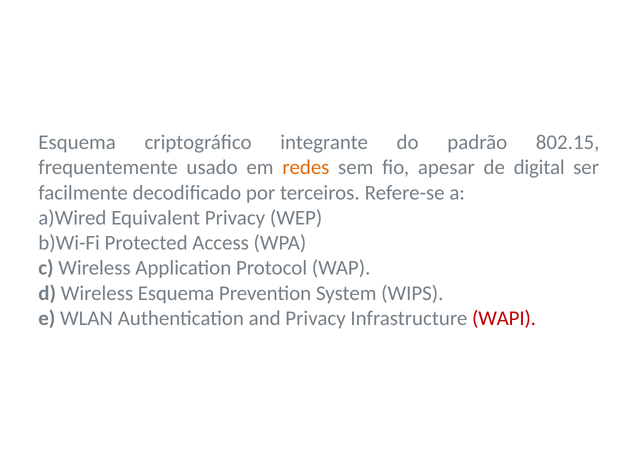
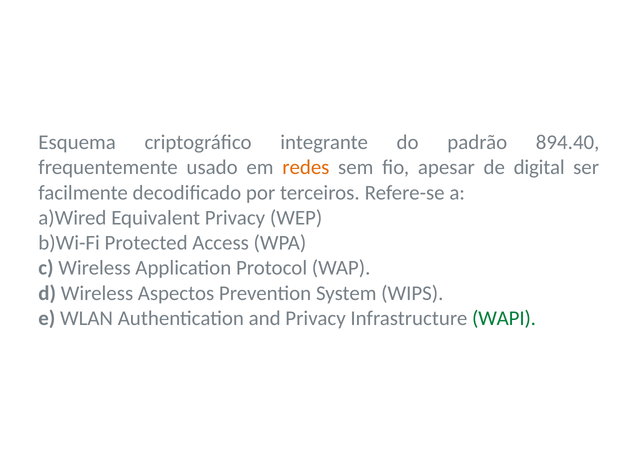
802.15: 802.15 -> 894.40 (568, 142)
Wireless Esquema: Esquema -> Aspectos (176, 293)
WAPI colour: red -> green (504, 318)
